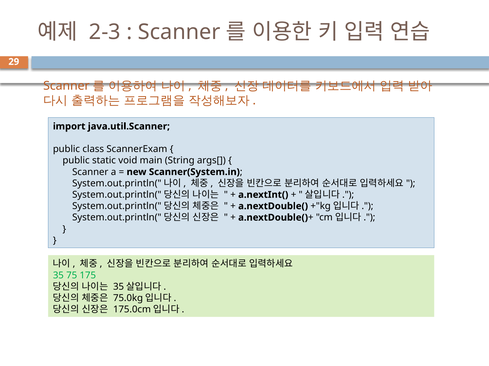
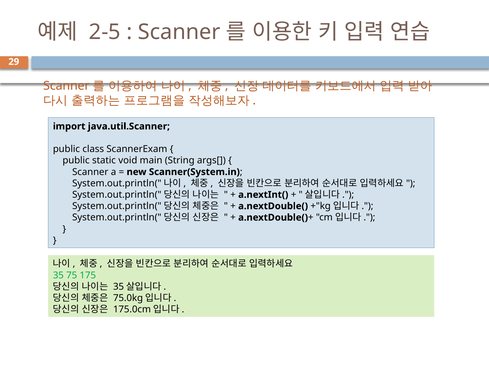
2-3: 2-3 -> 2-5 (105, 32)
